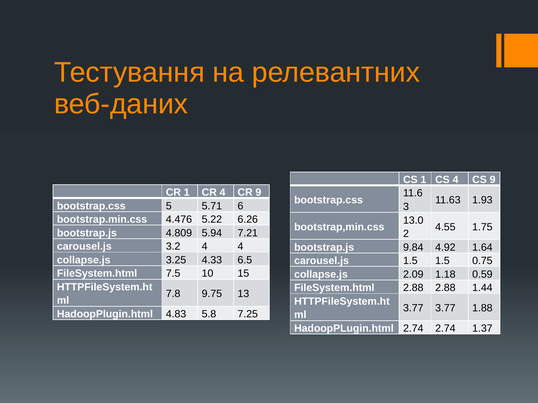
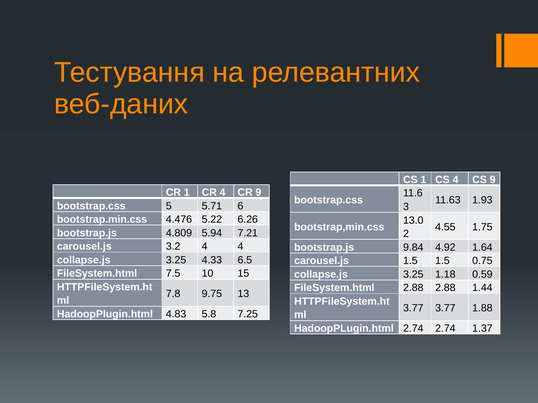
2.09: 2.09 -> 3.25 (413, 275)
